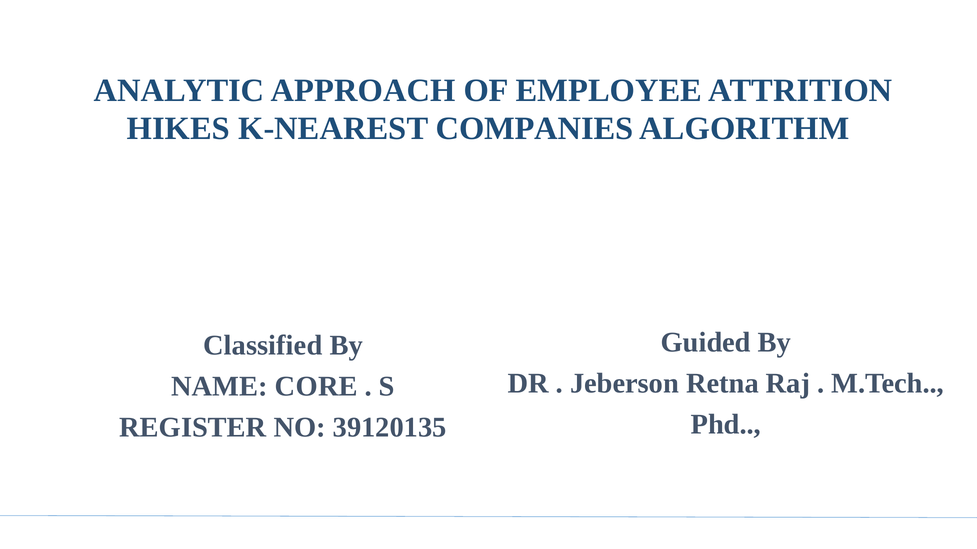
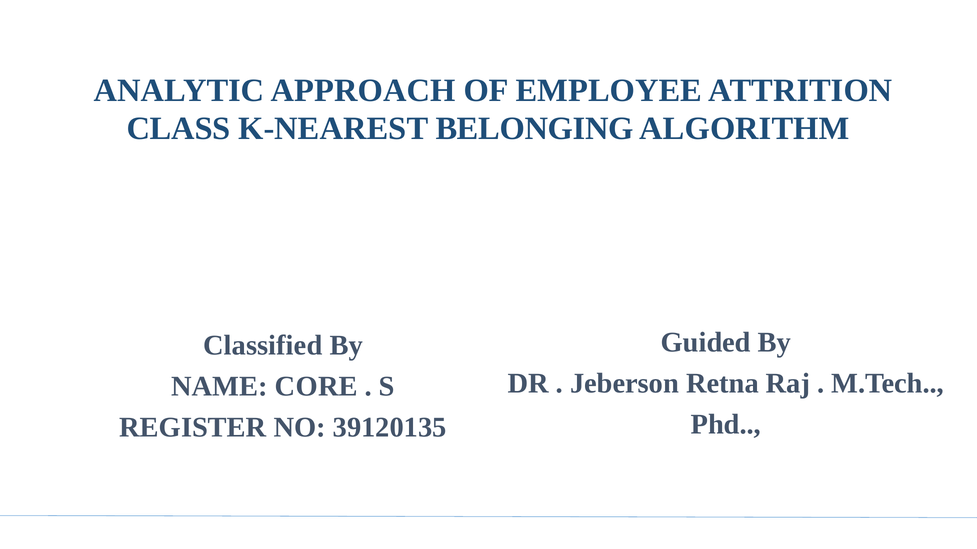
HIKES: HIKES -> CLASS (179, 129)
COMPANIES: COMPANIES -> BELONGING (535, 129)
